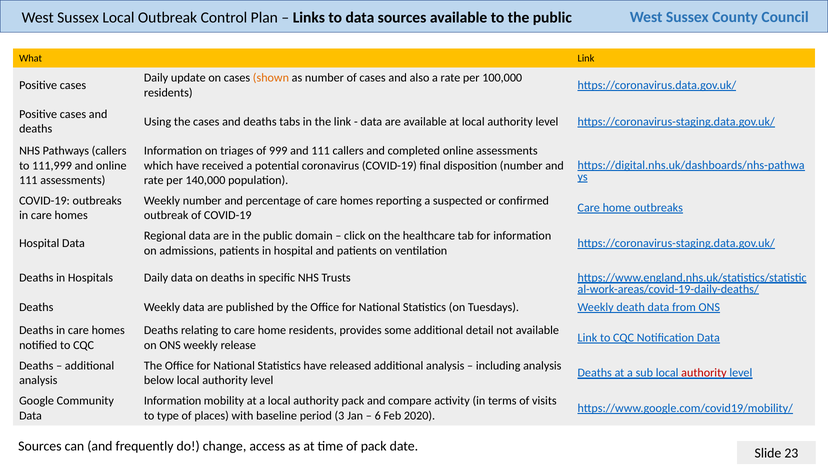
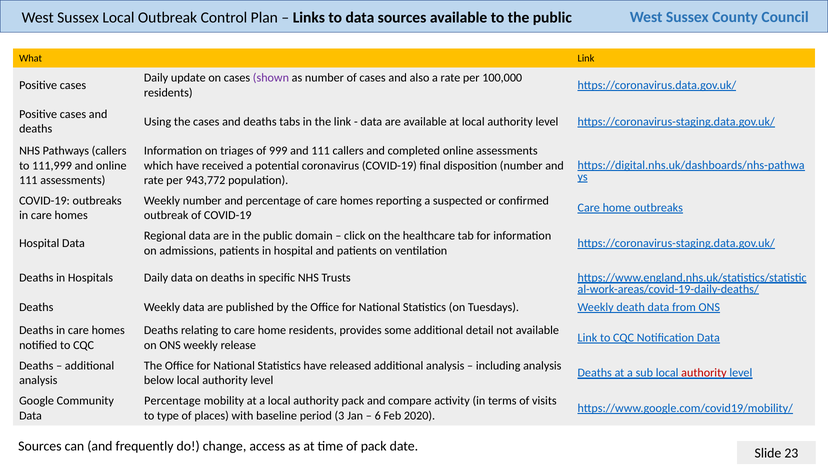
shown colour: orange -> purple (271, 78)
140,000: 140,000 -> 943,772 (205, 180)
Information: Information -> Percentage (172, 401)
